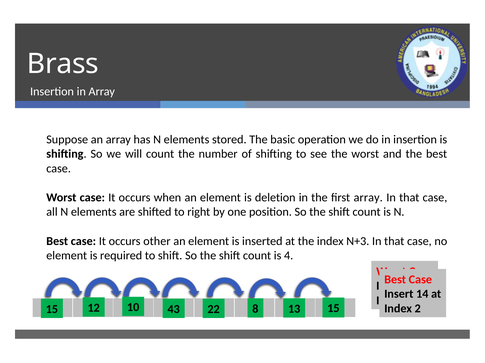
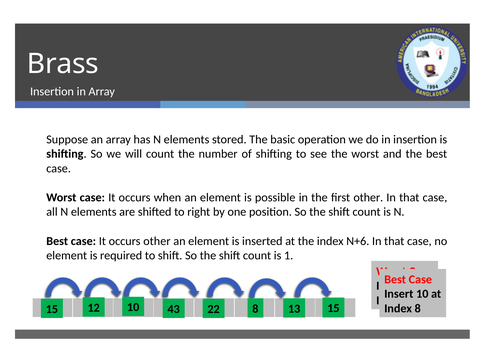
deletion: deletion -> possible (275, 198)
first array: array -> other (368, 198)
N+3: N+3 -> N+6 (358, 242)
4: 4 -> 1 (289, 256)
14: 14 -> 10 (422, 295)
Index 2: 2 -> 8 (418, 309)
